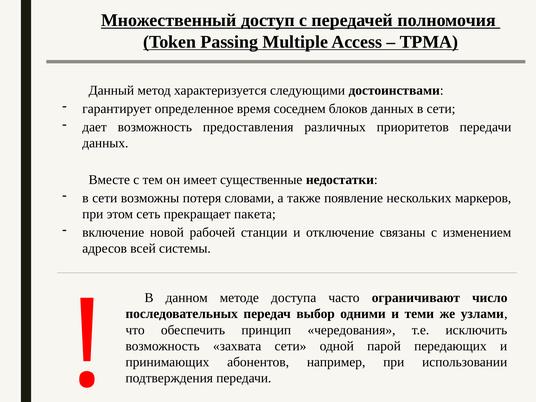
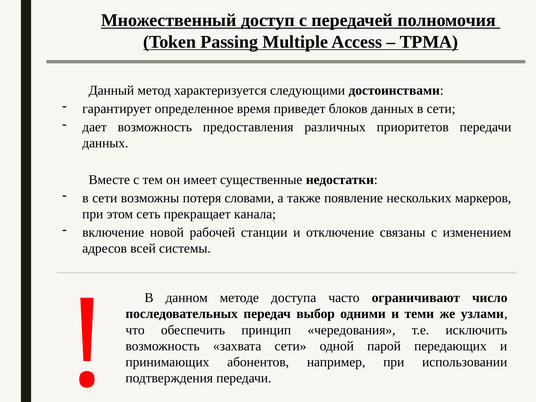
соседнем: соседнем -> приведет (300, 109)
пакета: пакета -> канала (255, 214)
